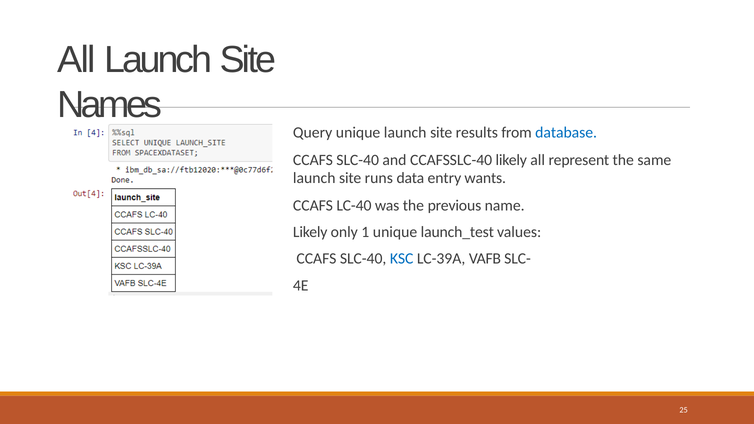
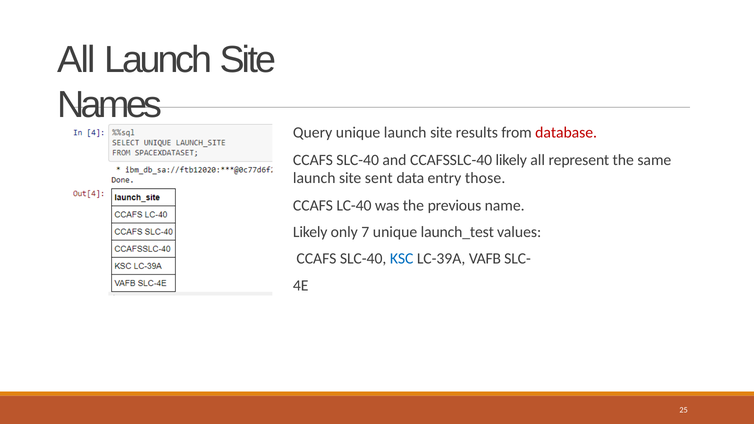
database colour: blue -> red (566, 133)
runs: runs -> sent (379, 178)
wants: wants -> those (485, 178)
1: 1 -> 7 (365, 232)
